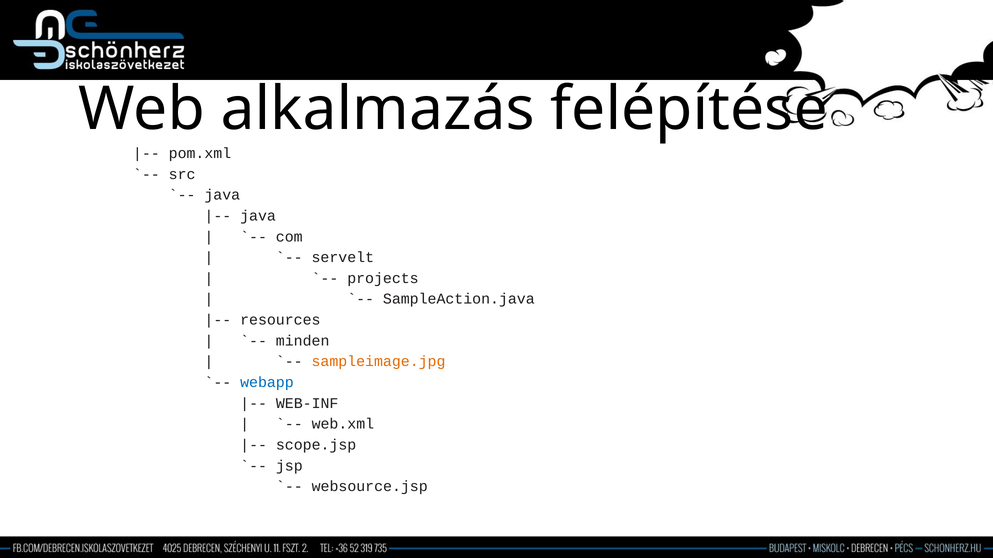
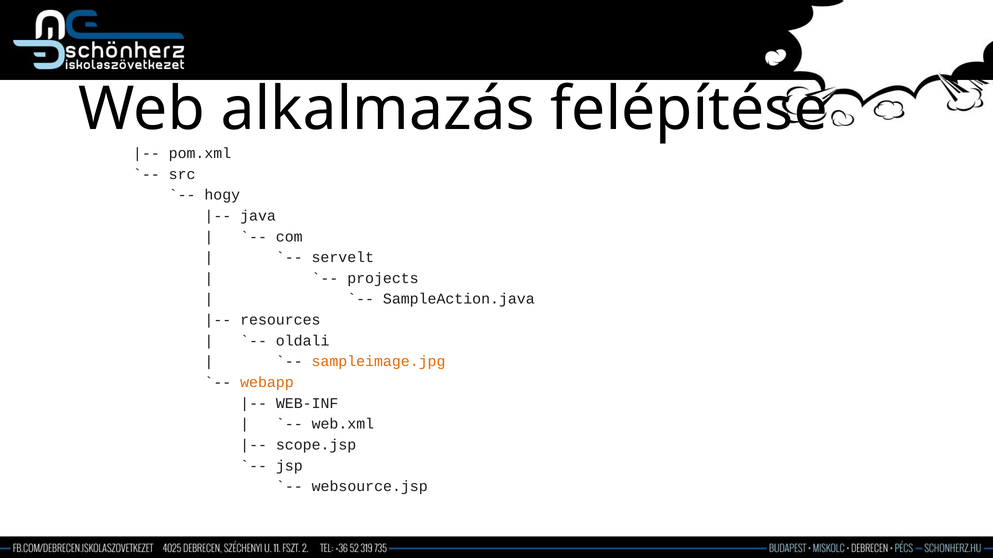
java: java -> hogy (222, 195)
minden: minden -> oldali (303, 341)
webapp colour: blue -> orange (267, 383)
